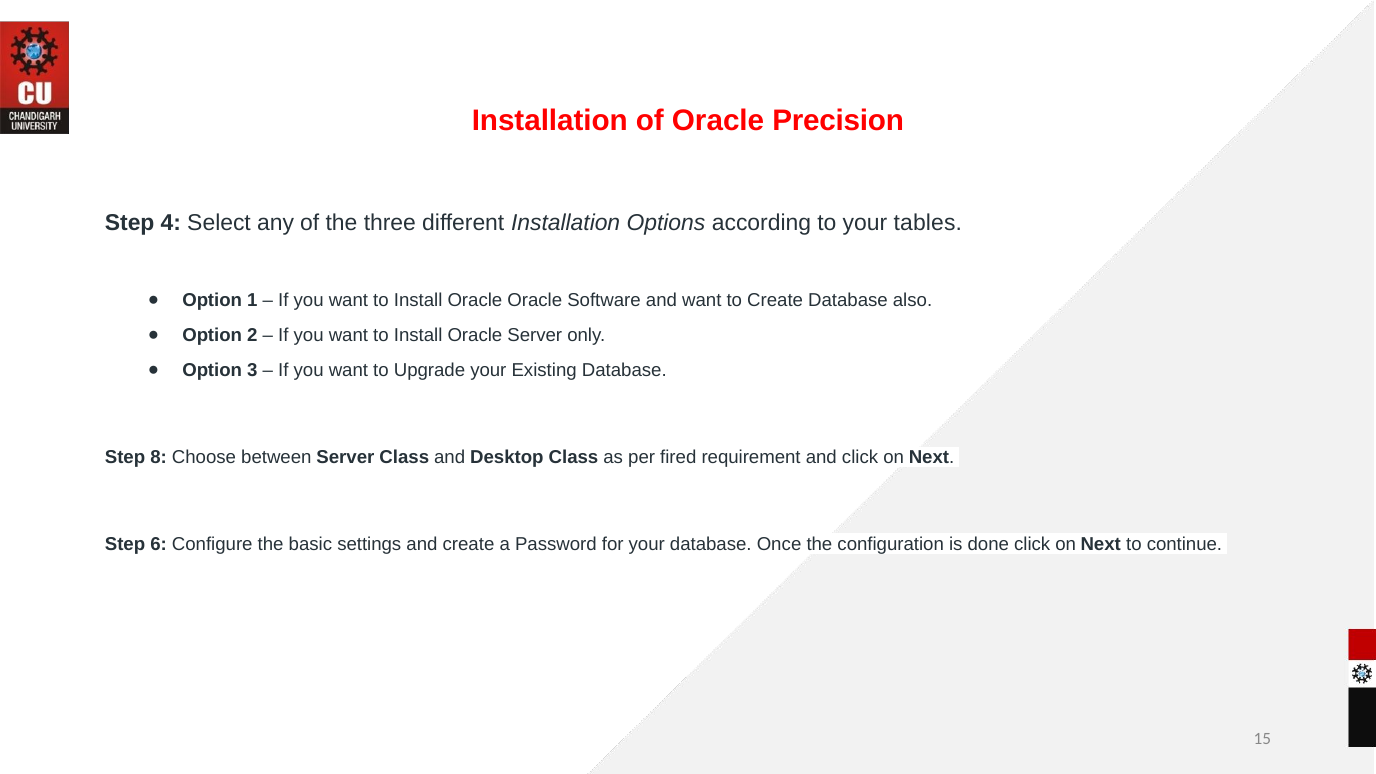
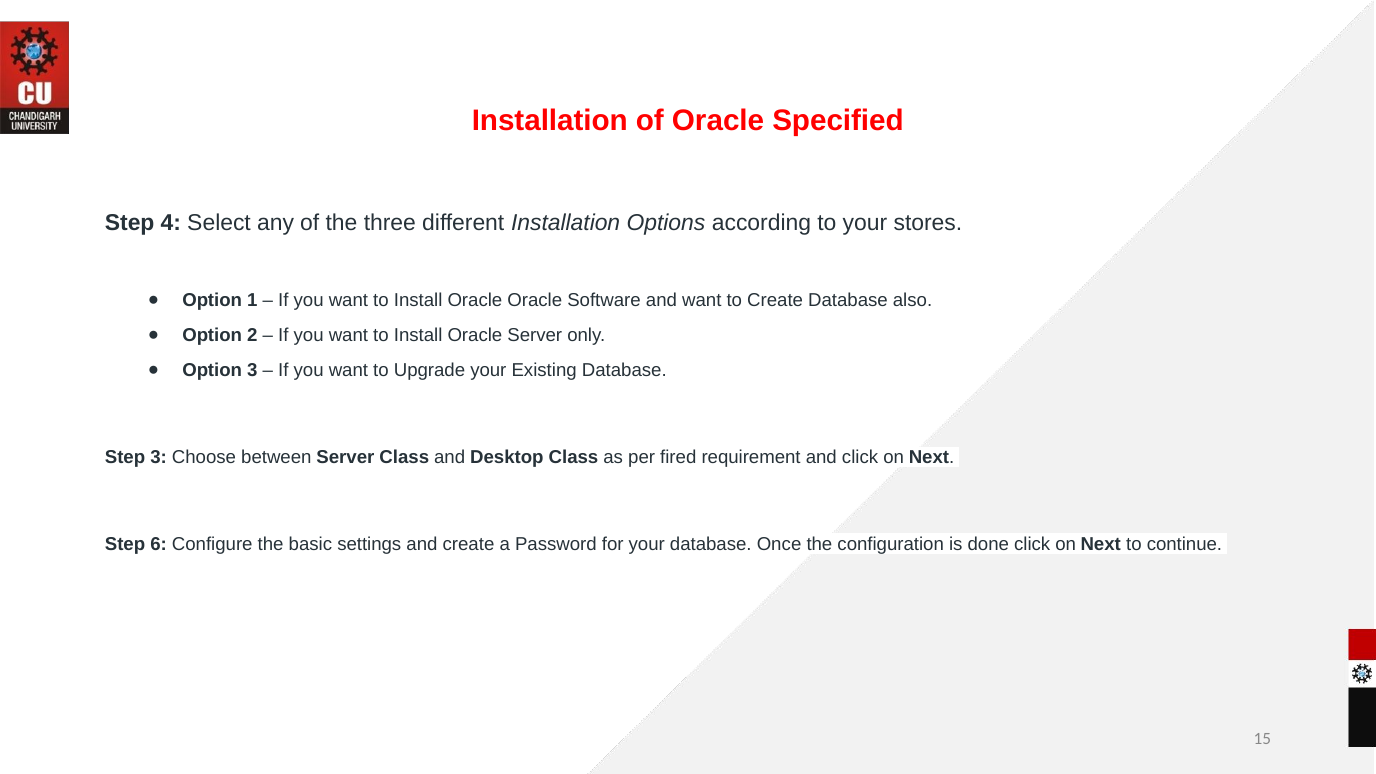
Precision: Precision -> Specified (838, 121)
tables: tables -> stores (928, 223)
Step 8: 8 -> 3 (159, 457)
